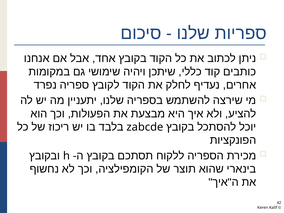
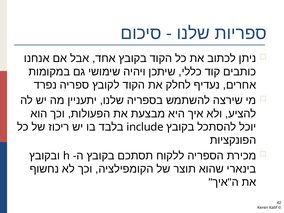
zabcde: zabcde -> include (145, 127)
